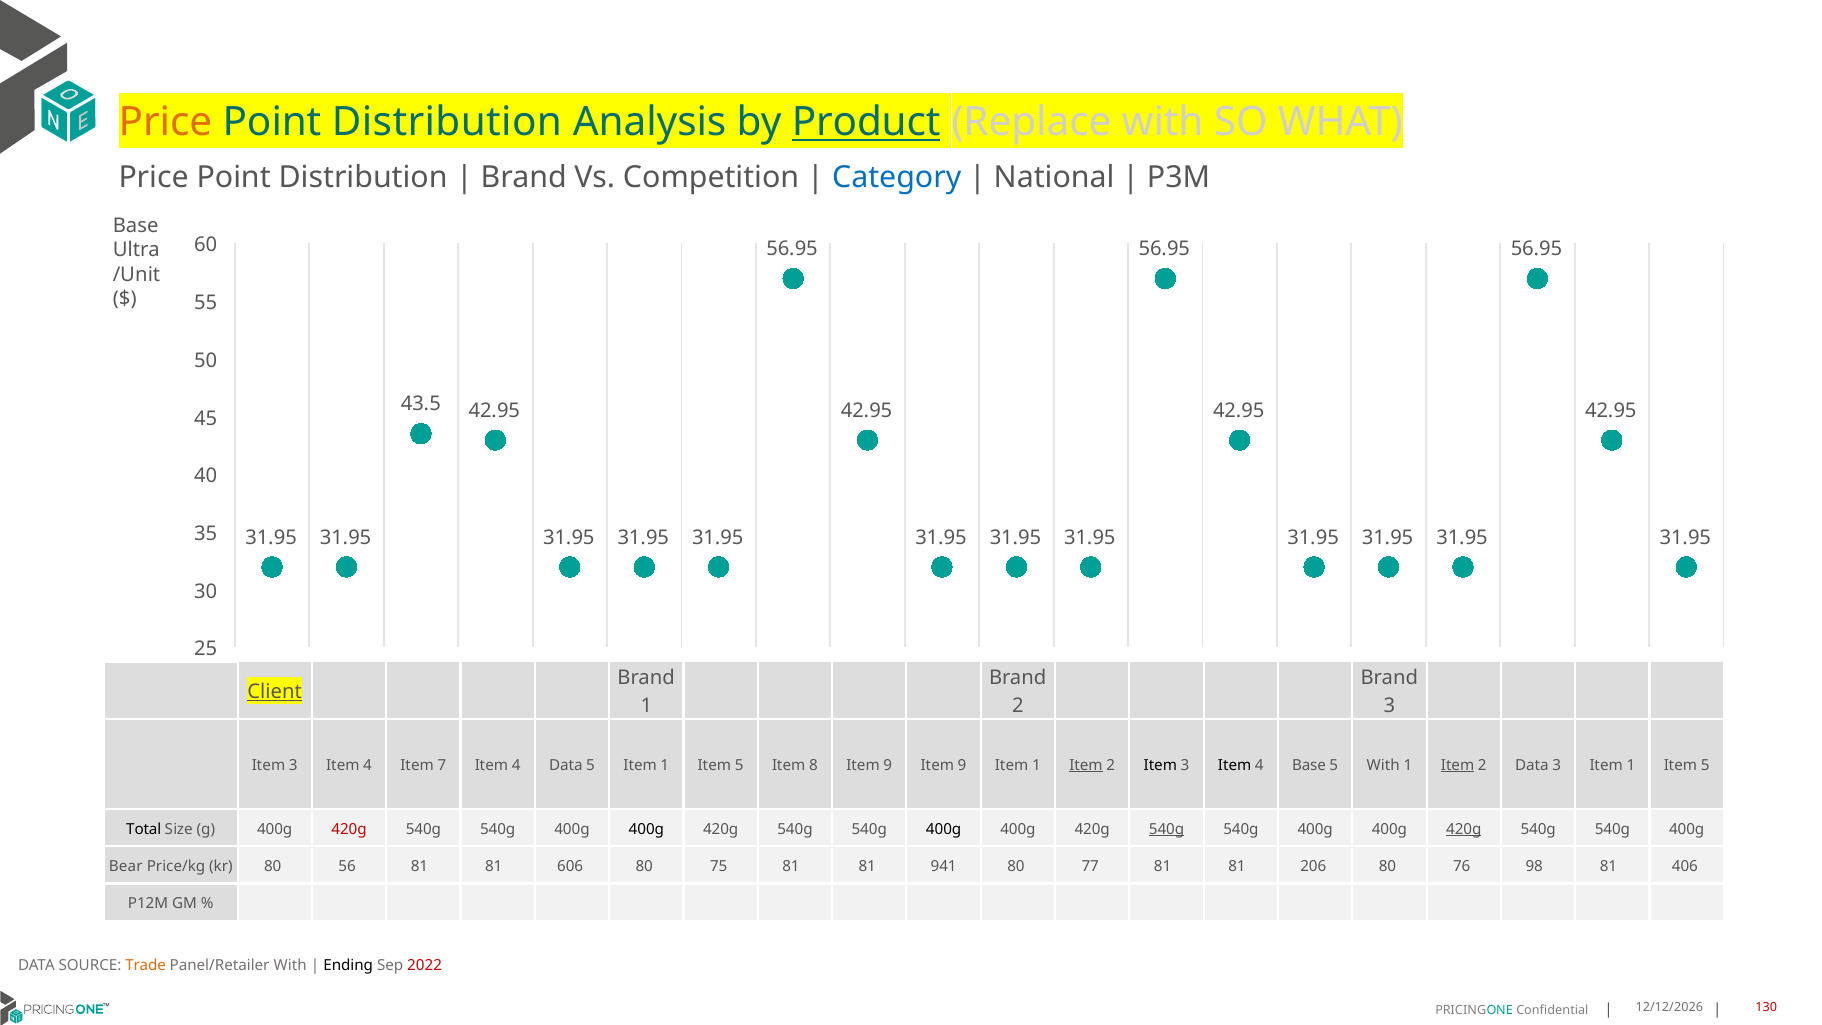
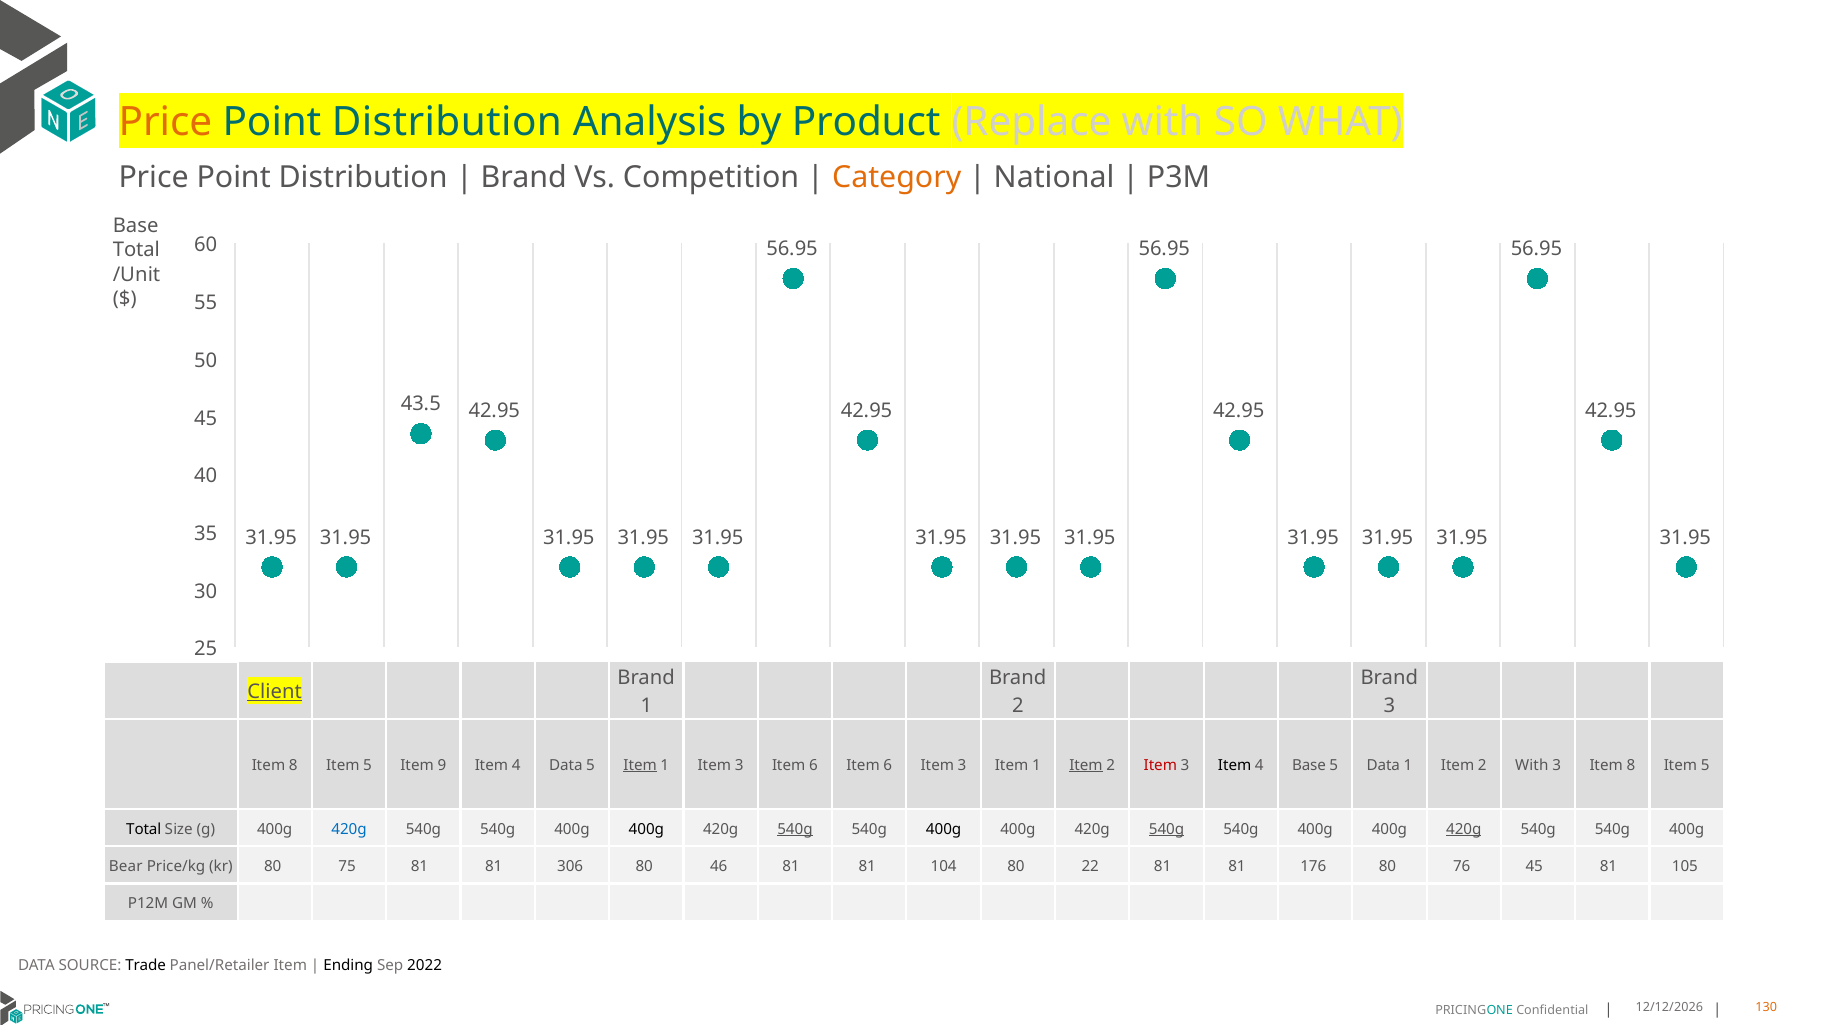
Product underline: present -> none (866, 123)
Category colour: blue -> orange (897, 178)
Ultra: Ultra -> Total (136, 250)
3: 3 -> 8 (293, 765)
4: 4 -> 5 (368, 765)
7: 7 -> 9 (442, 765)
Item underline: none -> present (640, 765)
5: 5 -> 3 (739, 765)
8: 8 -> 6 (813, 765)
9: 9 -> 6 (888, 765)
9: 9 -> 3 (962, 765)
Item colour: black -> red (1160, 765)
5 With: With -> Data (1383, 765)
Item underline: present -> none (1458, 765)
2 Data: Data -> With (1532, 765)
1: 1 -> 8 (1631, 765)
420g colour: red -> blue (349, 829)
540g underline: none -> present (795, 829)
56: 56 -> 75 (347, 866)
606: 606 -> 306 (570, 866)
75: 75 -> 46 (719, 866)
941: 941 -> 104 (944, 866)
77: 77 -> 22 (1090, 866)
206: 206 -> 176 (1313, 866)
76 98: 98 -> 45 (1534, 866)
406: 406 -> 105 (1685, 866)
Trade colour: orange -> black (146, 965)
Panel/Retailer With: With -> Item (290, 965)
2022 colour: red -> black (425, 965)
130 colour: red -> orange (1766, 1008)
